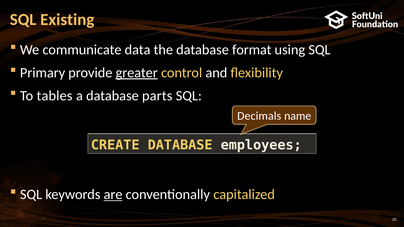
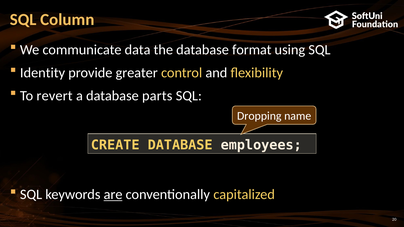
Existing: Existing -> Column (67, 20)
Primary: Primary -> Identity (43, 73)
greater underline: present -> none (137, 73)
tables: tables -> revert (55, 96)
Decimals: Decimals -> Dropping (259, 116)
